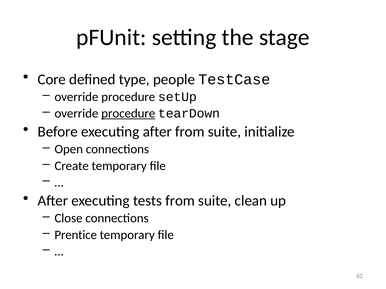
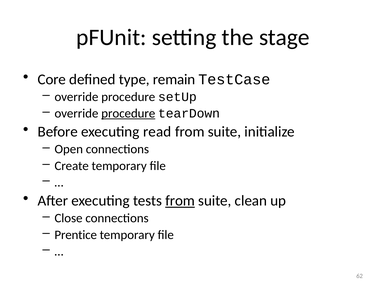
people: people -> remain (174, 80)
executing after: after -> read (157, 132)
from underline: none -> present (180, 201)
